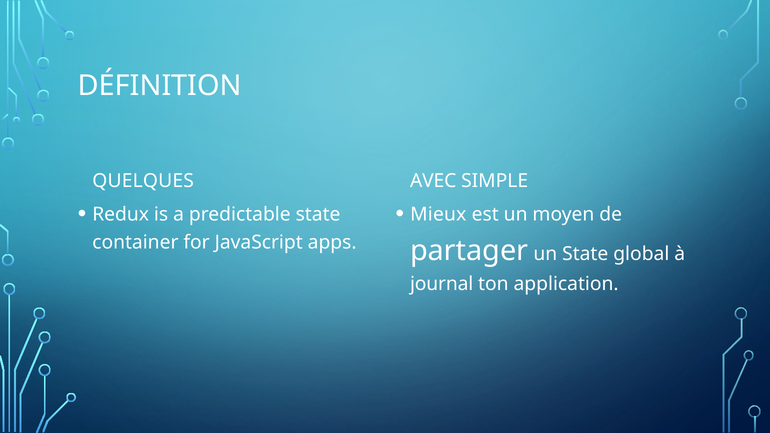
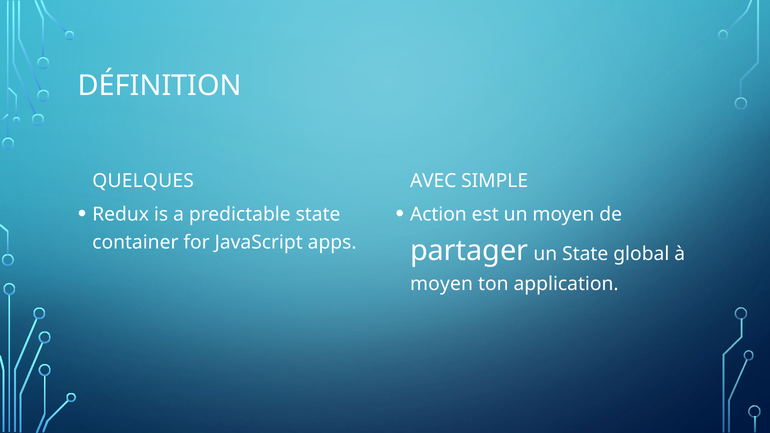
Mieux: Mieux -> Action (438, 215)
journal: journal -> moyen (441, 284)
